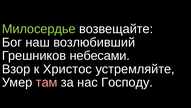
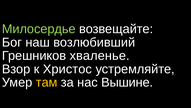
небесами: небесами -> хваленье (100, 55)
там colour: pink -> yellow (47, 82)
Господу: Господу -> Вышине (127, 82)
